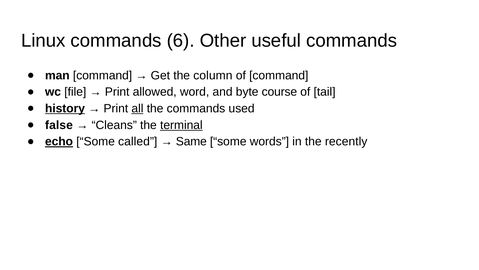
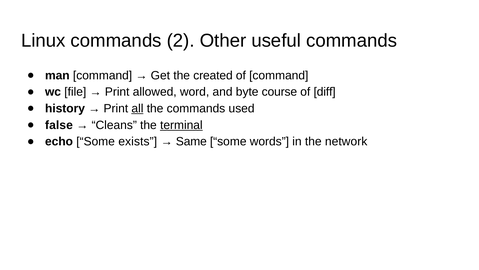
6: 6 -> 2 (181, 41)
column: column -> created (213, 75)
tail: tail -> diff (325, 92)
history underline: present -> none (65, 108)
echo underline: present -> none (59, 141)
called: called -> exists (138, 141)
recently: recently -> network (346, 141)
